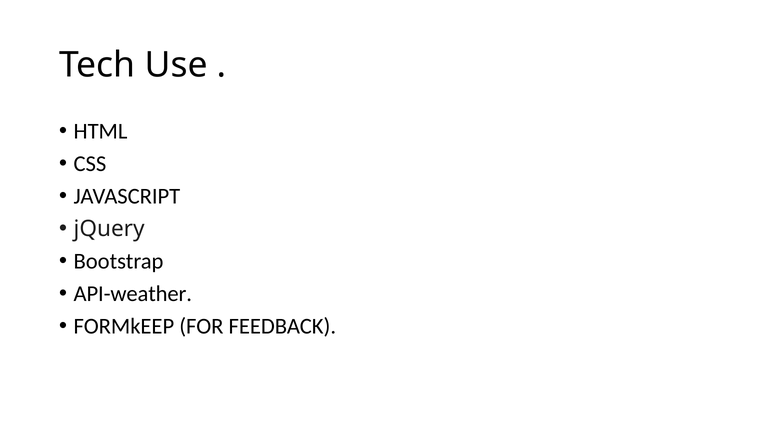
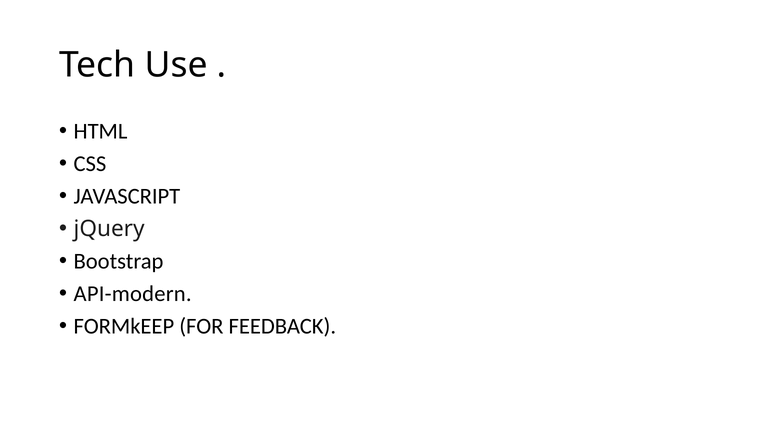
API-weather: API-weather -> API-modern (133, 294)
